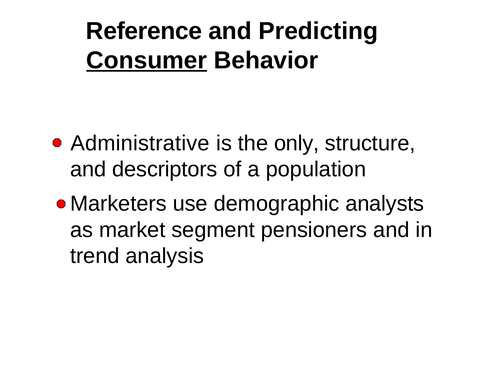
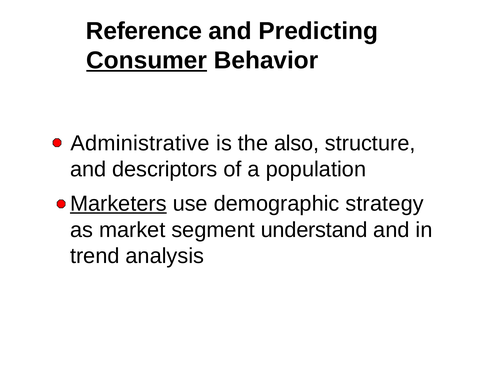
only: only -> also (297, 143)
Marketers underline: none -> present (118, 204)
analysts: analysts -> strategy (385, 204)
pensioners: pensioners -> understand (314, 230)
